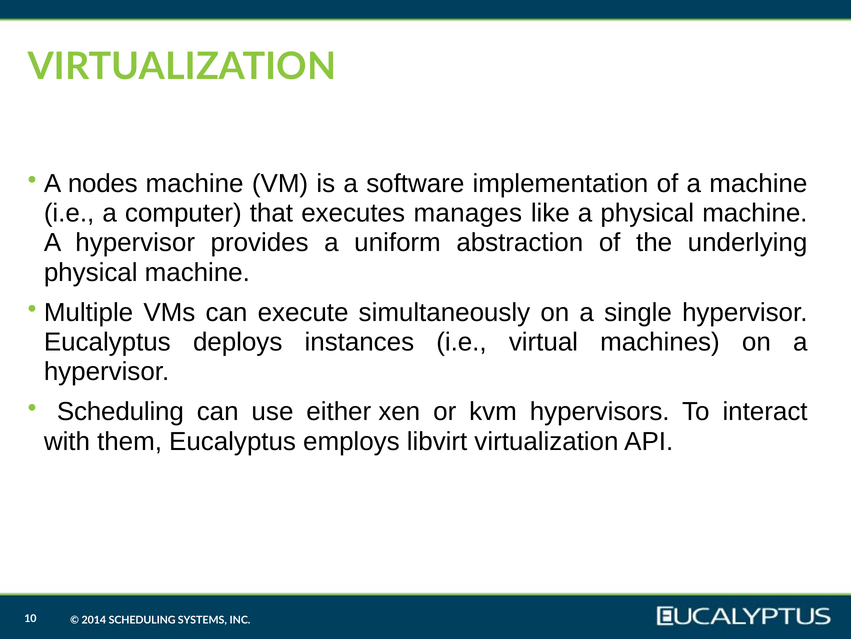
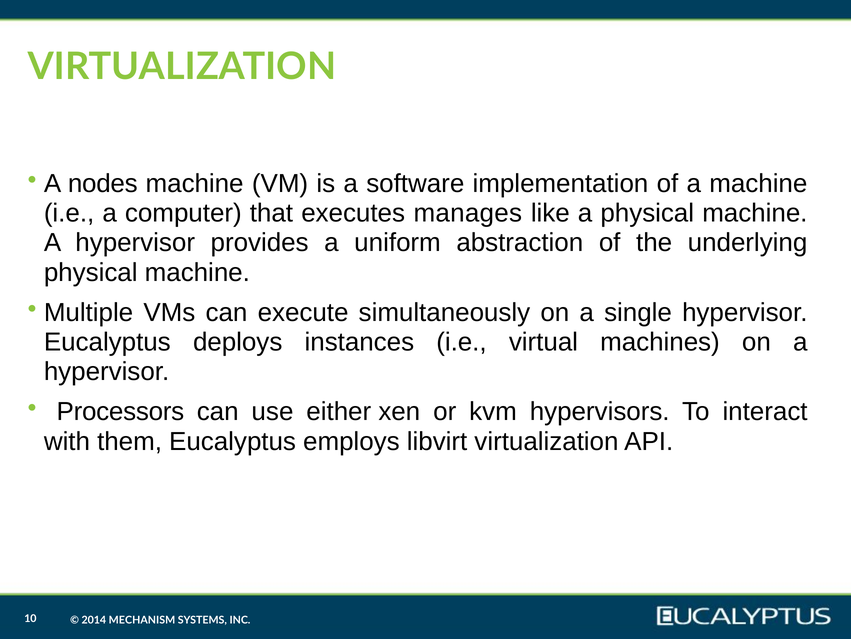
Scheduling: Scheduling -> Processors (120, 411)
SCHEDULING: SCHEDULING -> MECHANISM (142, 619)
